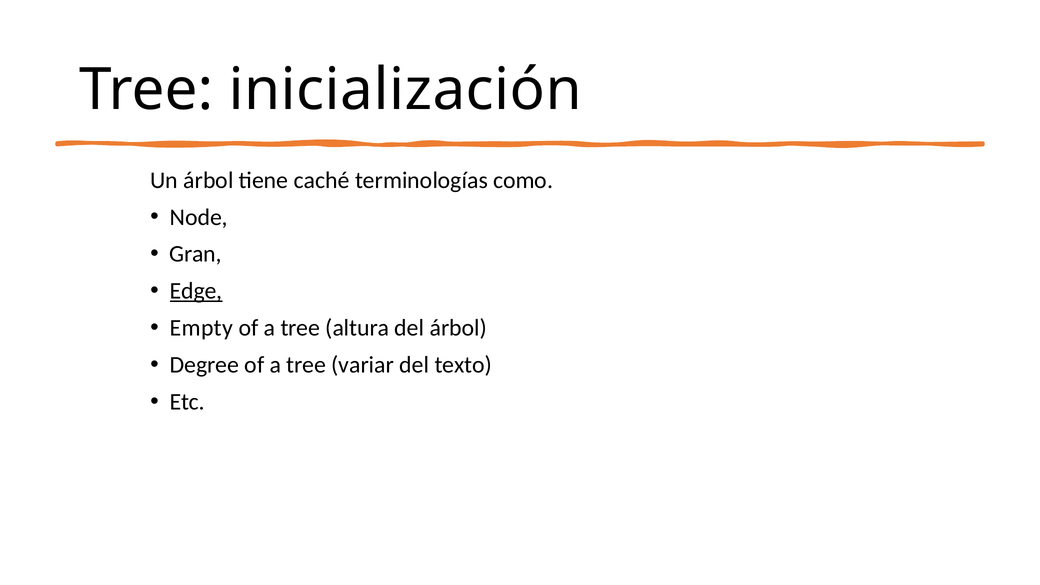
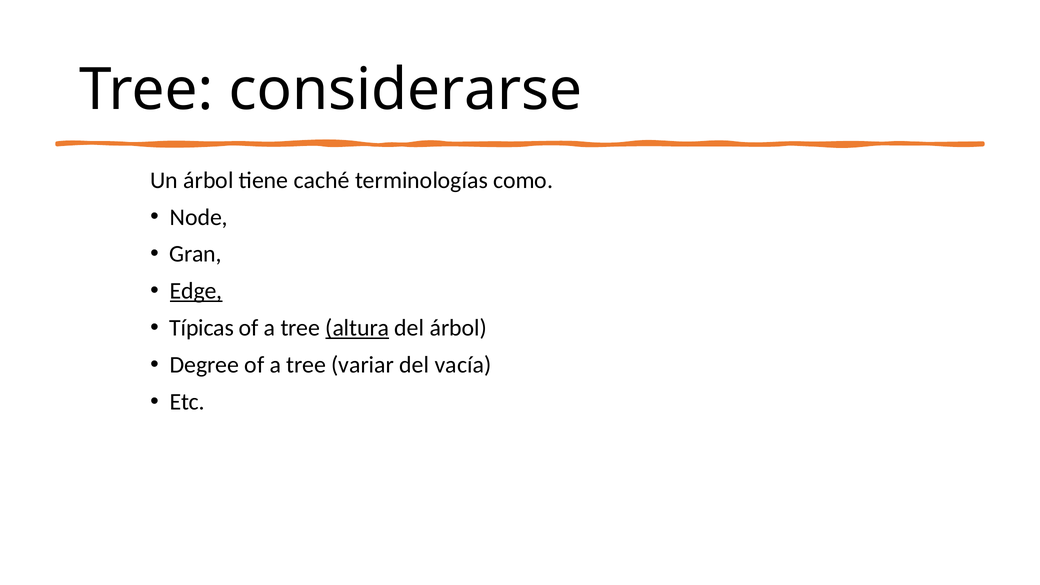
inicialización: inicialización -> considerarse (406, 90)
Empty: Empty -> Típicas (202, 328)
altura underline: none -> present (357, 328)
texto: texto -> vacía (463, 365)
